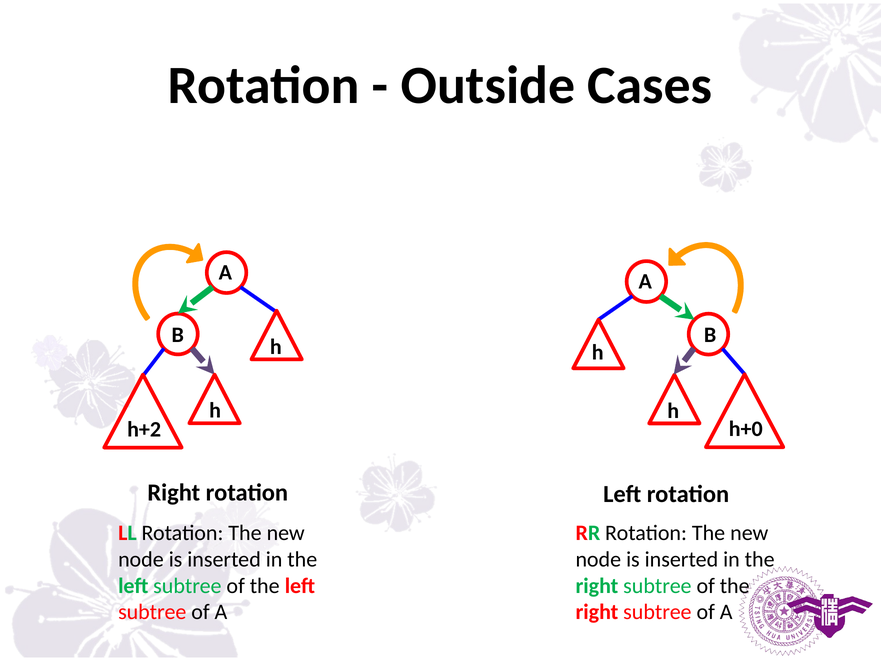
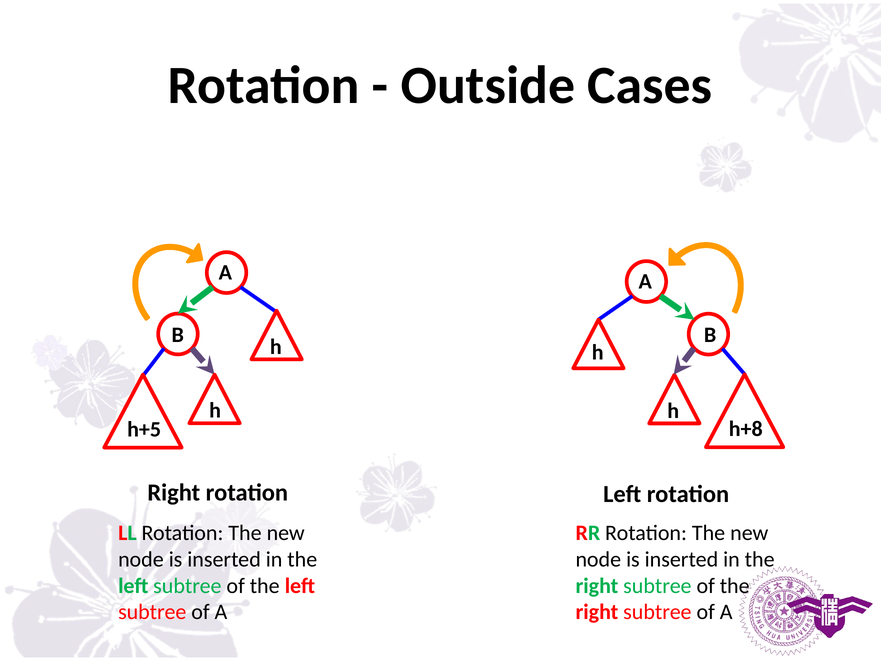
h+0: h+0 -> h+8 (746, 429)
h+2: h+2 -> h+5 (144, 429)
